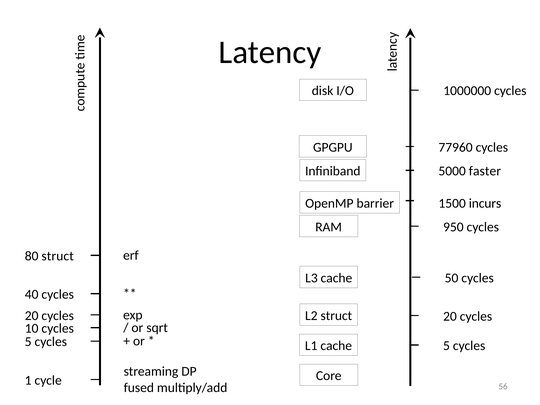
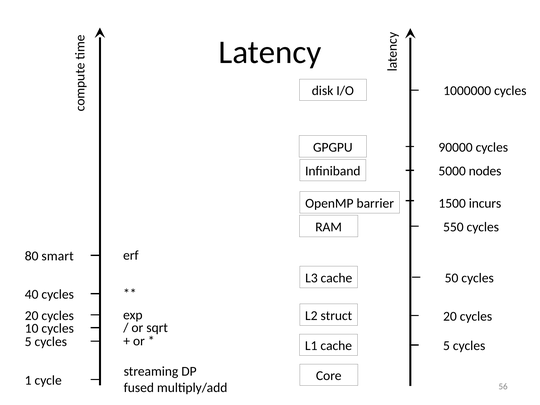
77960: 77960 -> 90000 (456, 147)
faster: faster -> nodes (485, 171)
950: 950 -> 550 (453, 227)
80 struct: struct -> smart (58, 256)
